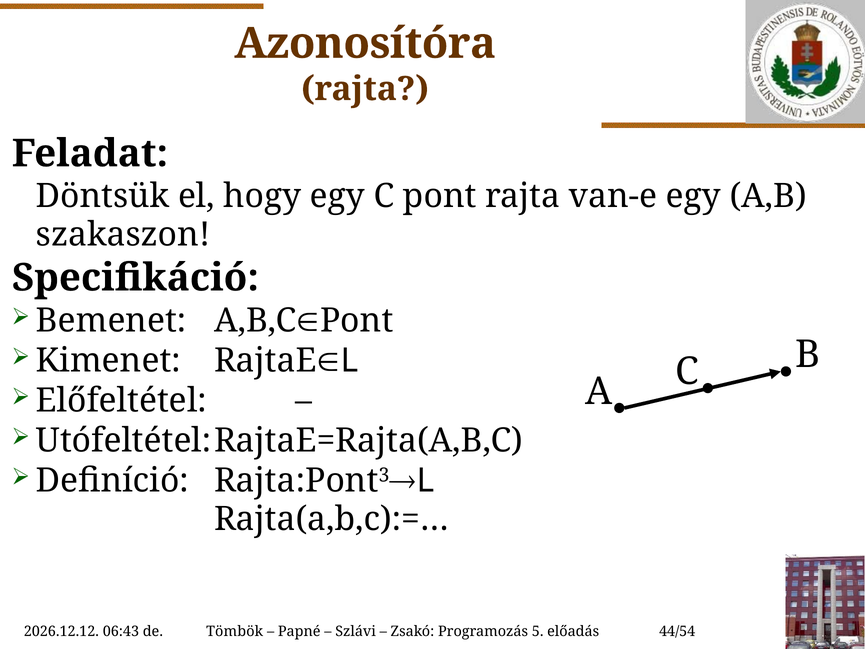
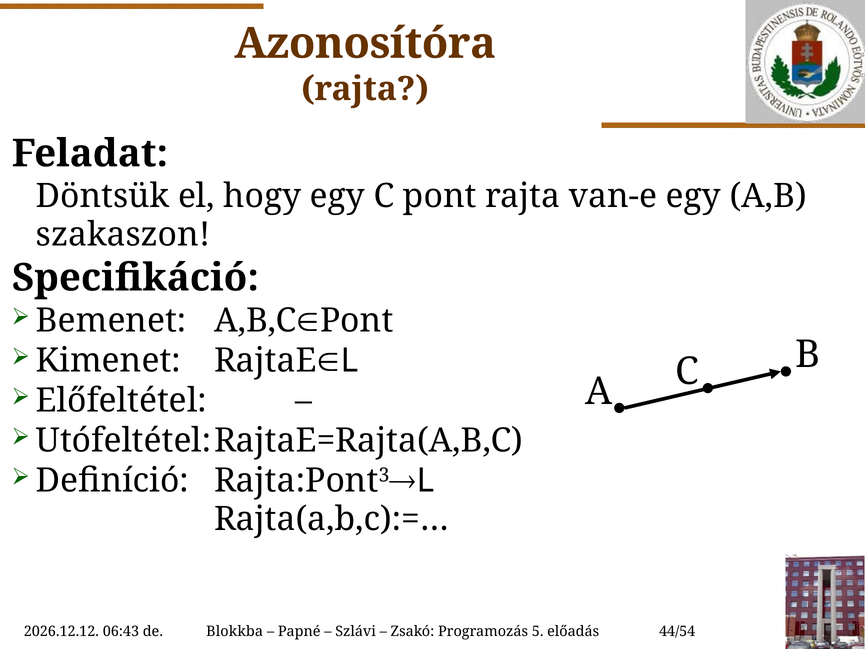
Tömbök: Tömbök -> Blokkba (235, 631)
